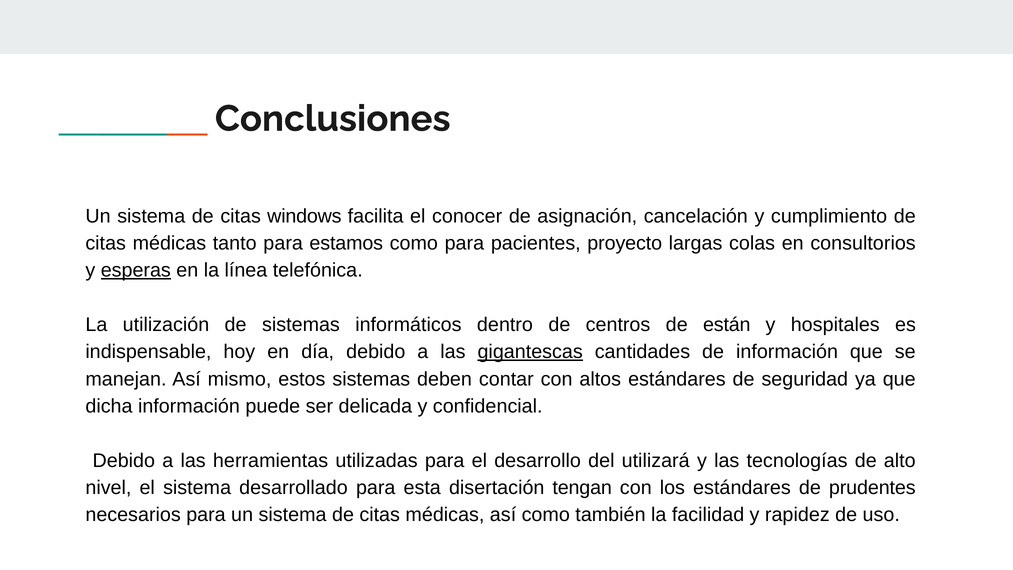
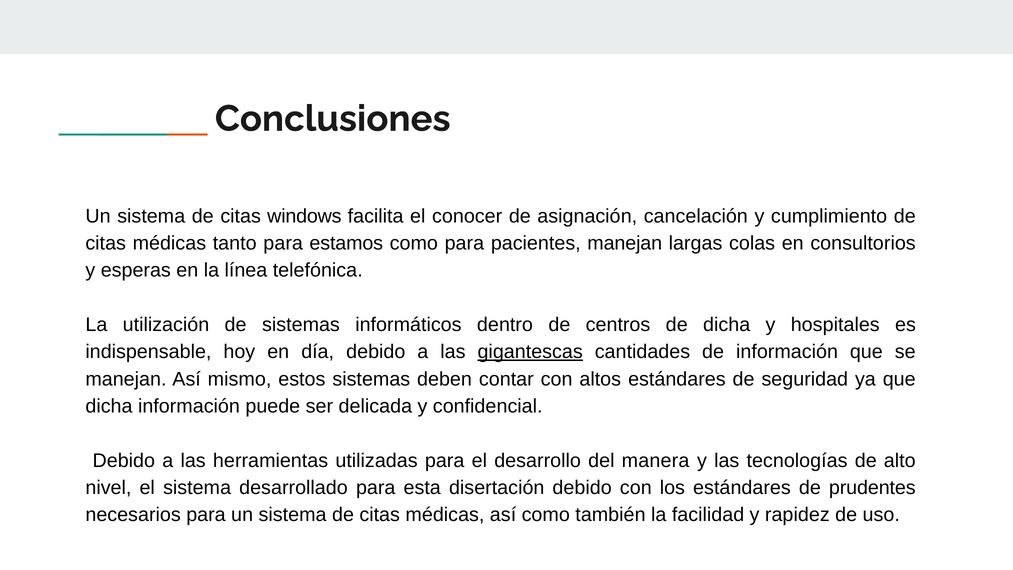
pacientes proyecto: proyecto -> manejan (625, 243)
esperas underline: present -> none (136, 270)
de están: están -> dicha (727, 325)
utilizará: utilizará -> manera (656, 460)
disertación tengan: tengan -> debido (582, 488)
